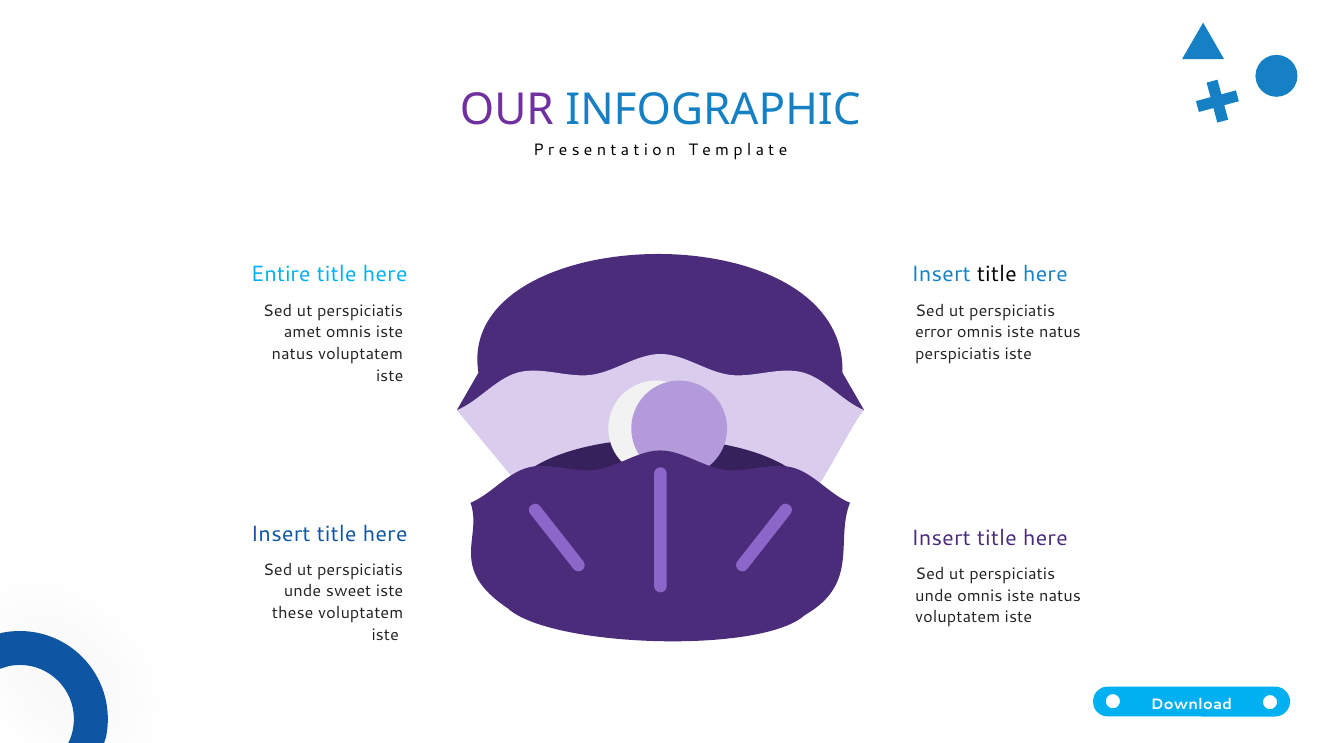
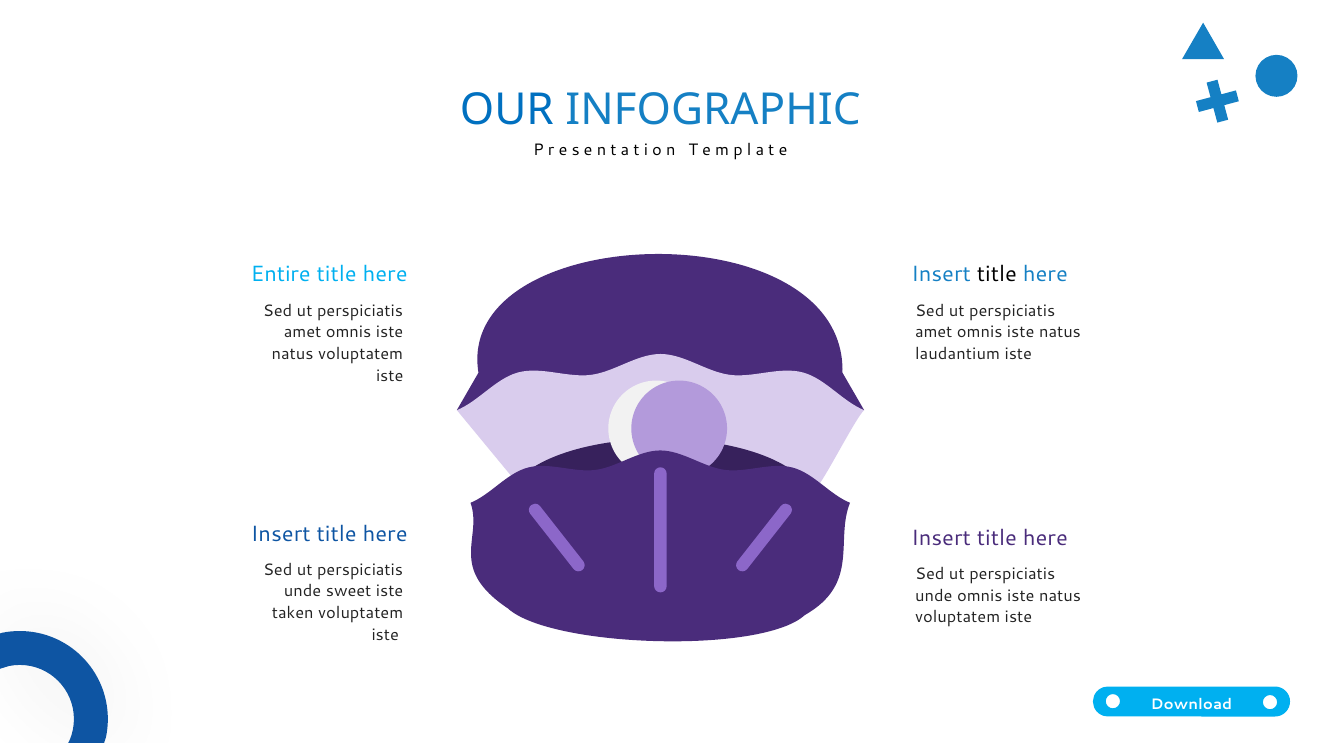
OUR colour: purple -> blue (507, 110)
error: error -> amet (934, 332)
perspiciatis: perspiciatis -> laudantium (958, 354)
these: these -> taken (293, 613)
